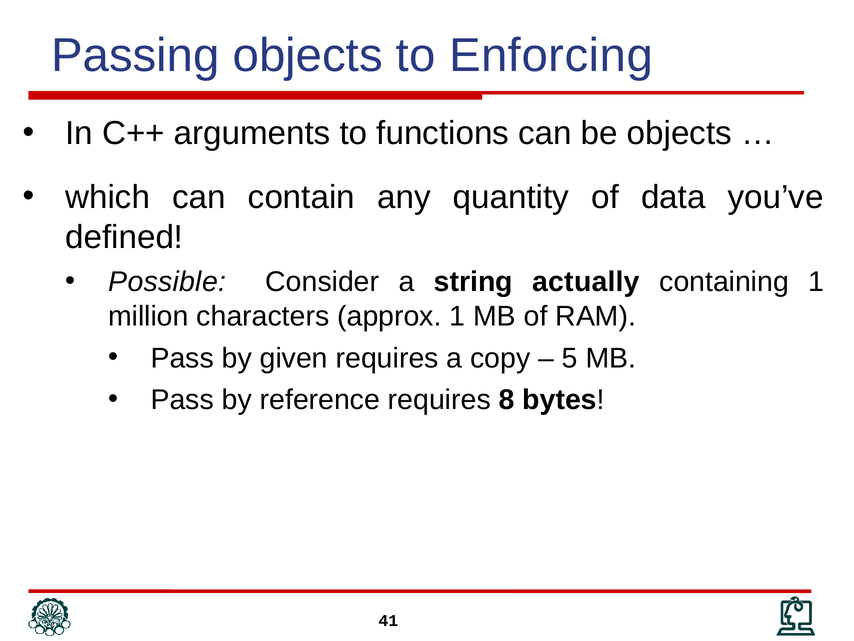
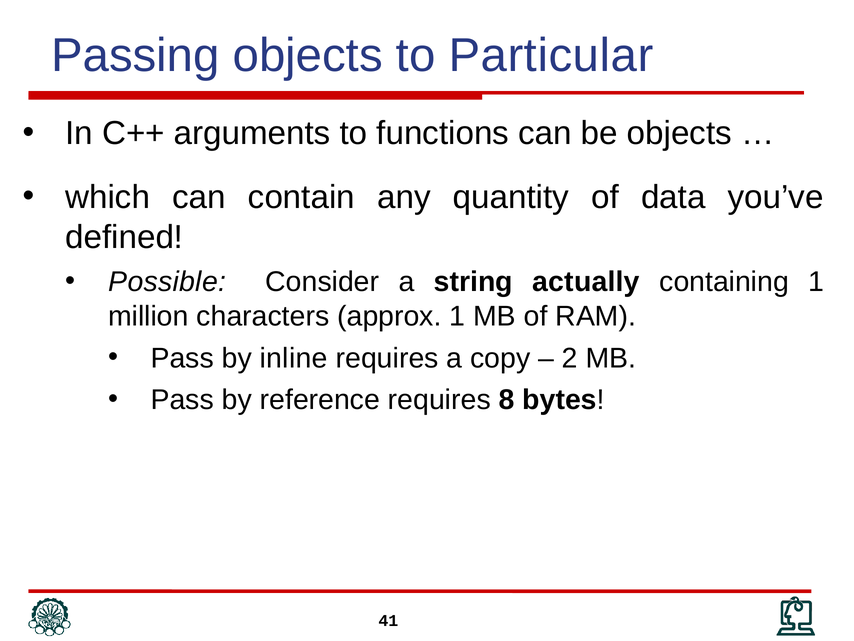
Enforcing: Enforcing -> Particular (551, 55)
given: given -> inline (294, 358)
5: 5 -> 2 (570, 358)
